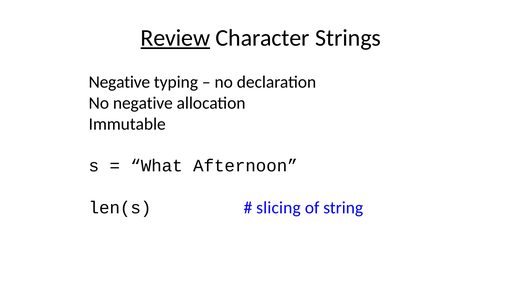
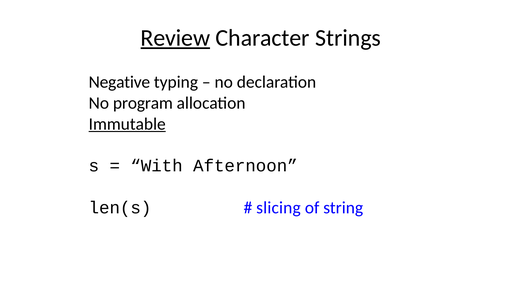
No negative: negative -> program (143, 103)
Immutable underline: none -> present (127, 124)
What: What -> With (157, 166)
